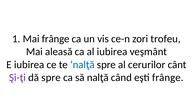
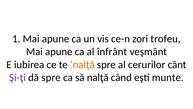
1 Mai frânge: frânge -> apune (56, 39)
aleasă: aleasă -> apune (59, 51)
al iubirea: iubirea -> înfrânt (112, 51)
nalţă colour: blue -> orange (82, 64)
eşti frânge: frânge -> munte (168, 77)
